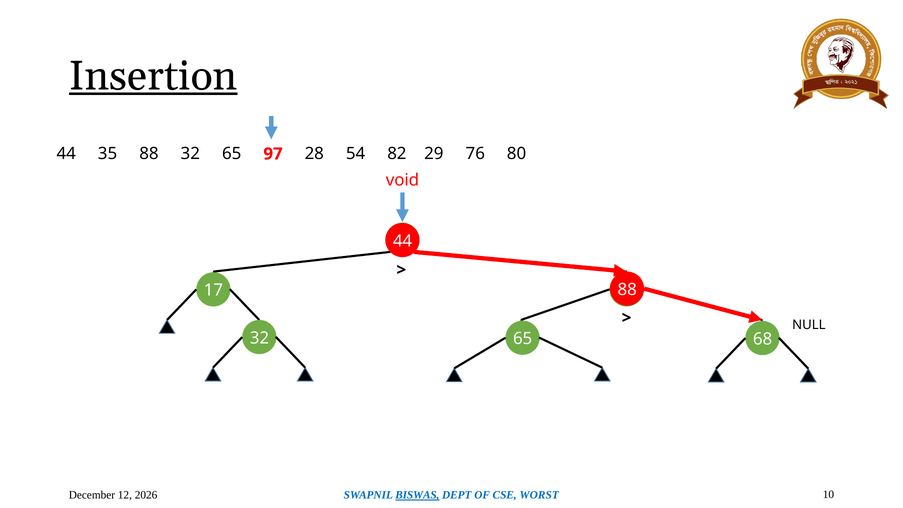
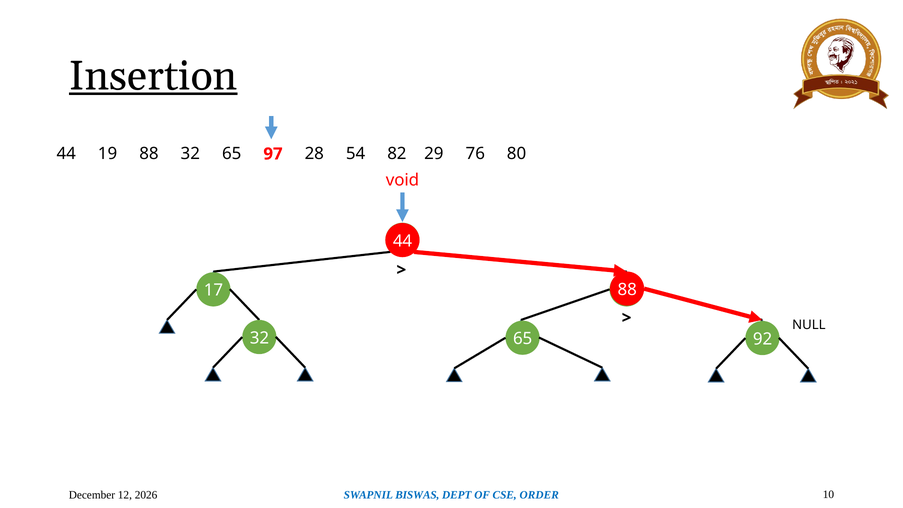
35: 35 -> 19 (108, 154)
68: 68 -> 92 (763, 339)
BISWAS underline: present -> none (417, 495)
WORST: WORST -> ORDER (539, 495)
